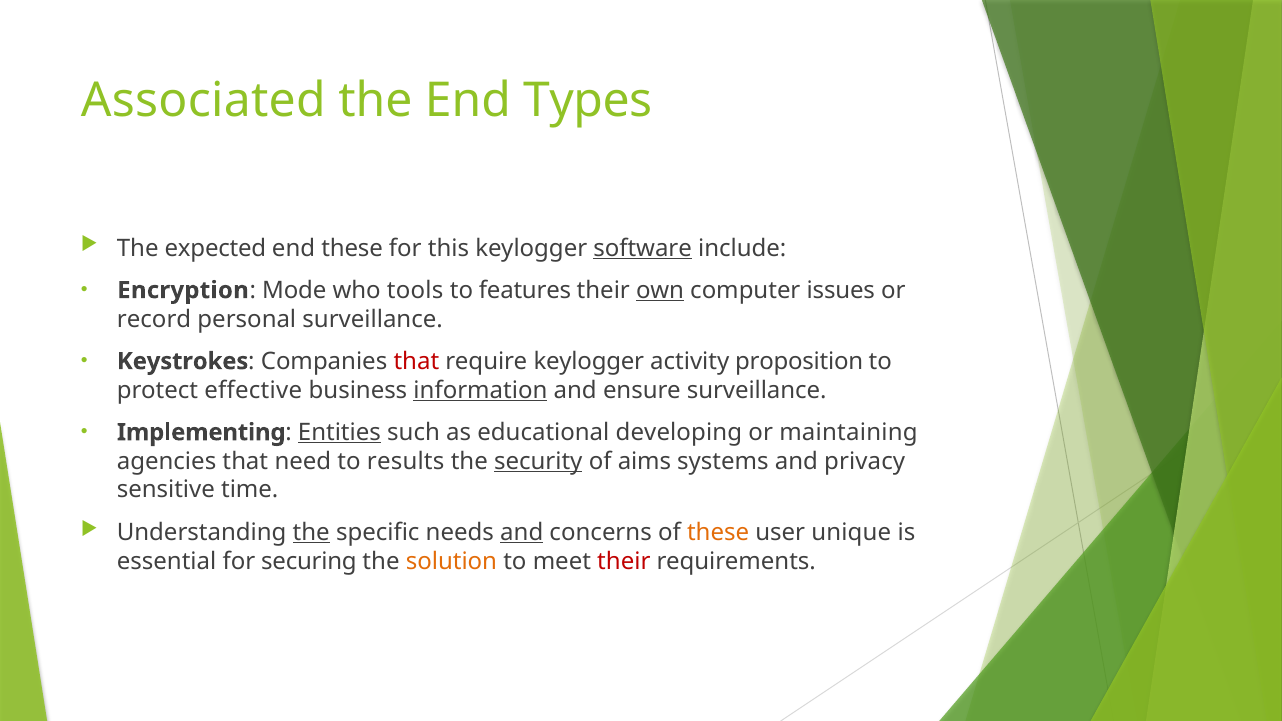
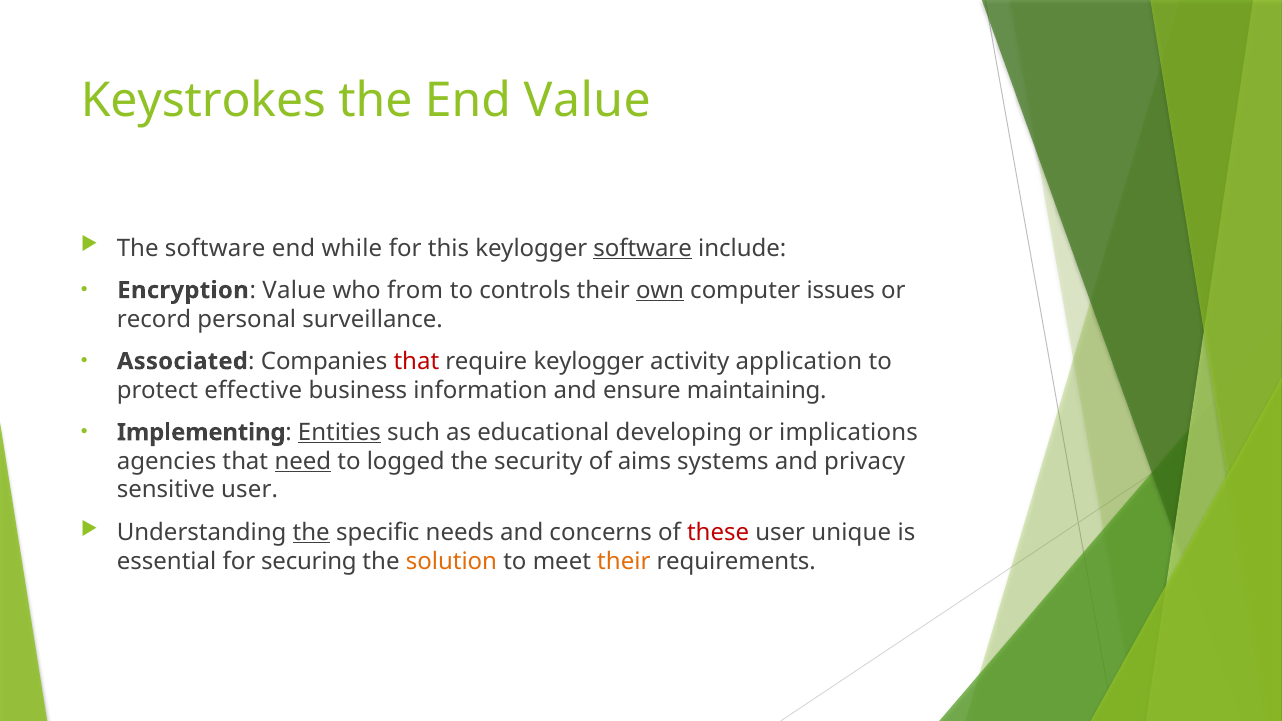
Associated: Associated -> Keystrokes (203, 101)
End Types: Types -> Value (587, 101)
The expected: expected -> software (215, 248)
end these: these -> while (352, 248)
Mode: Mode -> Value (294, 290)
tools: tools -> from (415, 290)
features: features -> controls (525, 290)
Keystrokes: Keystrokes -> Associated (182, 361)
proposition: proposition -> application (799, 361)
information underline: present -> none (480, 390)
ensure surveillance: surveillance -> maintaining (757, 390)
maintaining: maintaining -> implications (849, 432)
need underline: none -> present (303, 461)
results: results -> logged (406, 461)
security underline: present -> none (538, 461)
sensitive time: time -> user (250, 490)
and underline: present -> none (522, 532)
these colour: orange -> red (718, 532)
their colour: red -> orange (624, 561)
